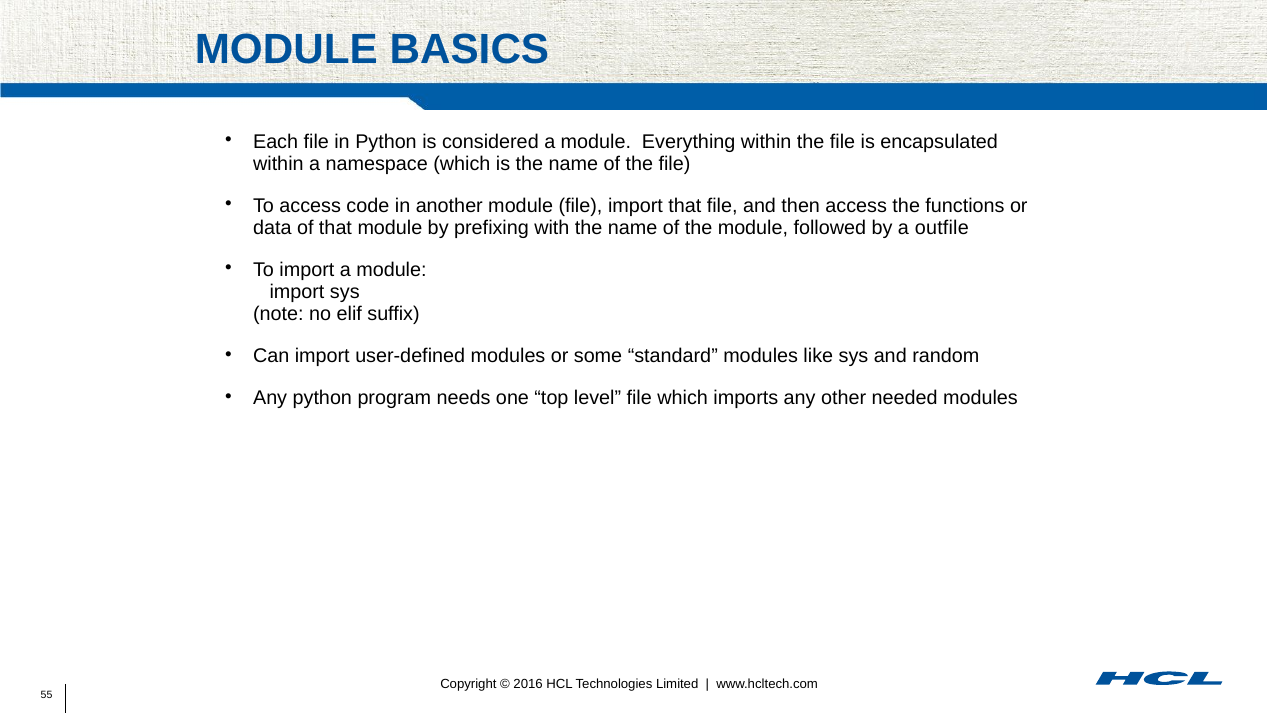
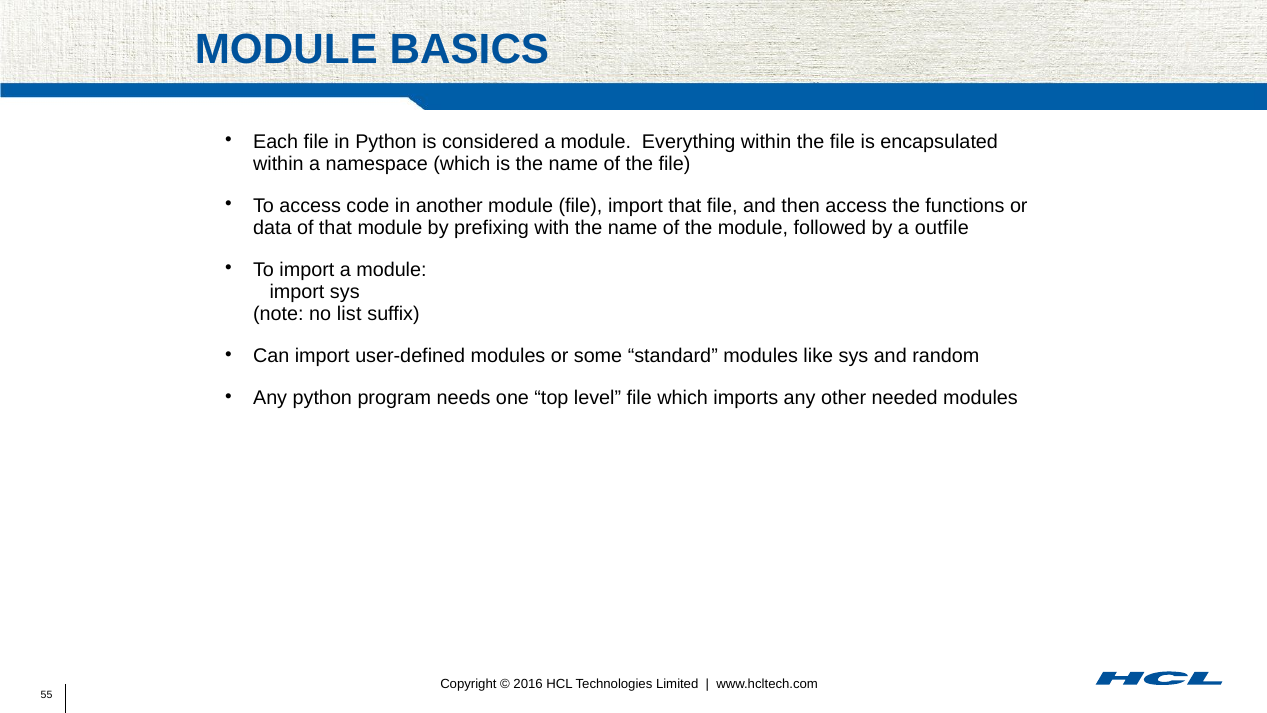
elif: elif -> list (349, 314)
